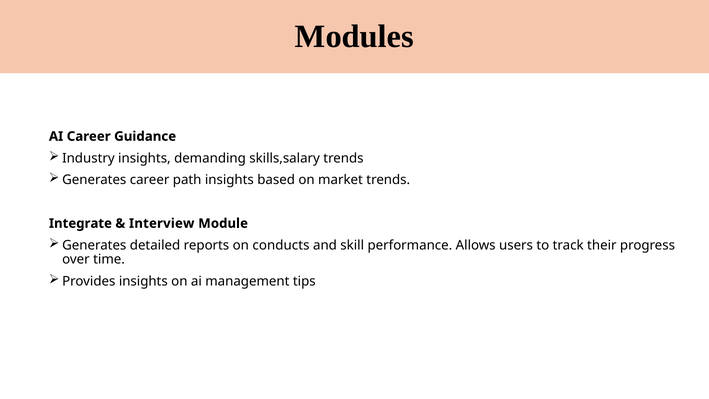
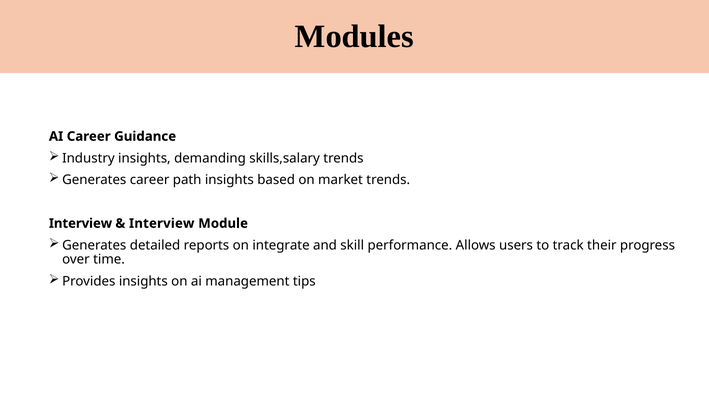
Integrate: Integrate -> Interview (80, 223)
conducts: conducts -> integrate (281, 245)
